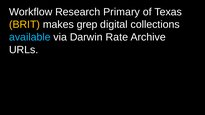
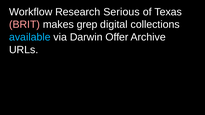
Primary: Primary -> Serious (122, 12)
BRIT colour: yellow -> pink (25, 25)
Rate: Rate -> Offer (117, 37)
